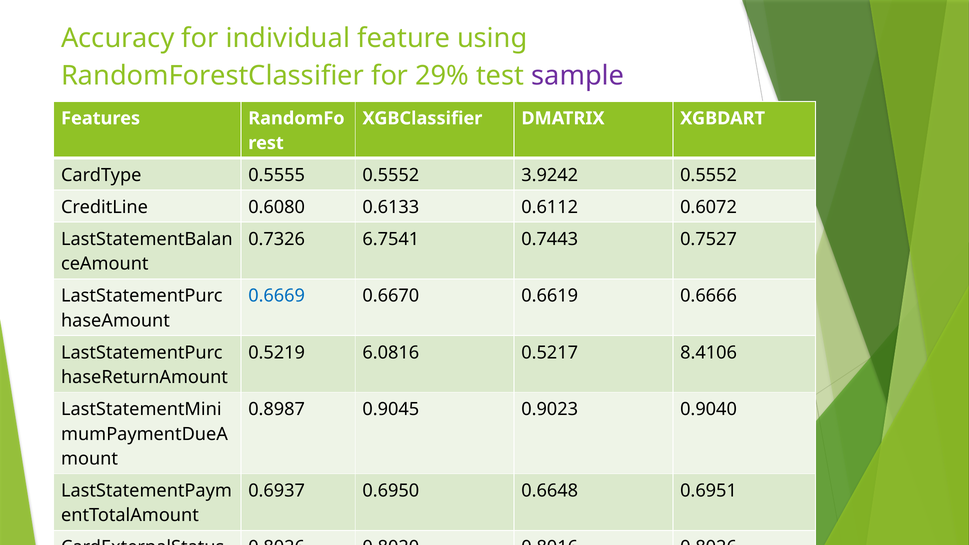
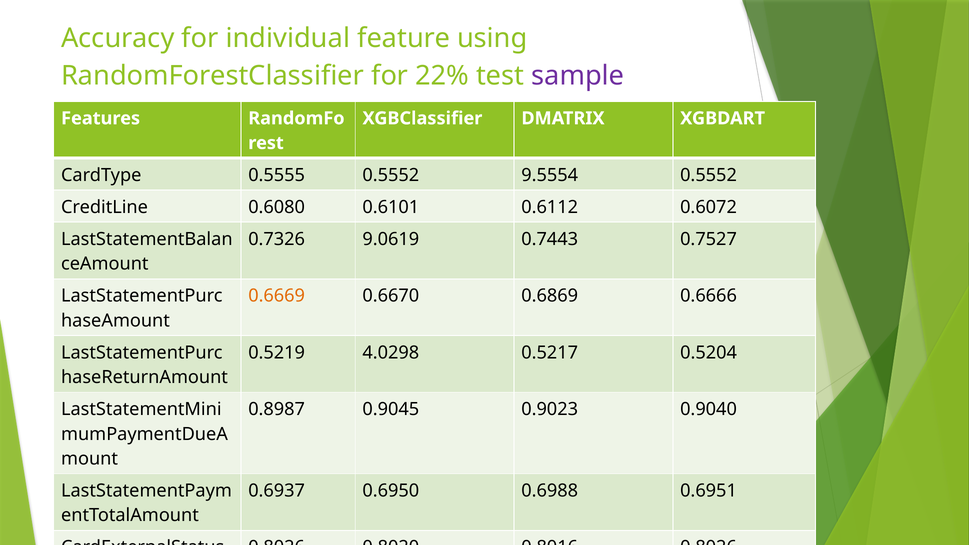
29%: 29% -> 22% (442, 76)
3.9242: 3.9242 -> 9.5554 (550, 175)
0.6133: 0.6133 -> 0.6101 (391, 207)
6.7541: 6.7541 -> 9.0619 (391, 239)
0.6669 colour: blue -> orange (277, 296)
0.6619: 0.6619 -> 0.6869 (550, 296)
6.0816: 6.0816 -> 4.0298 (391, 353)
8.4106: 8.4106 -> 0.5204 (709, 353)
0.6648: 0.6648 -> 0.6988 (550, 491)
